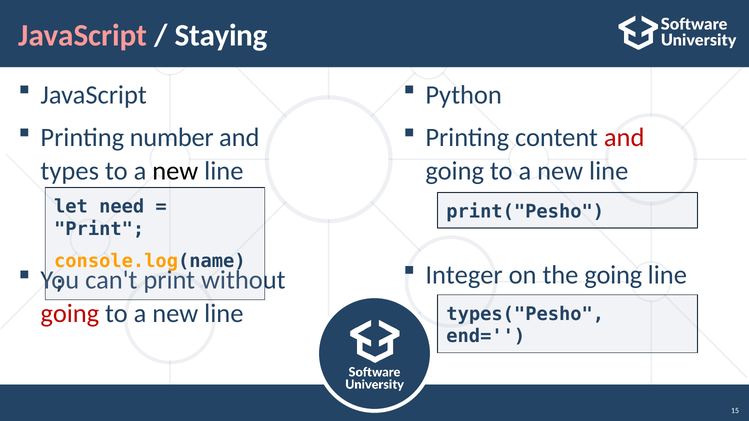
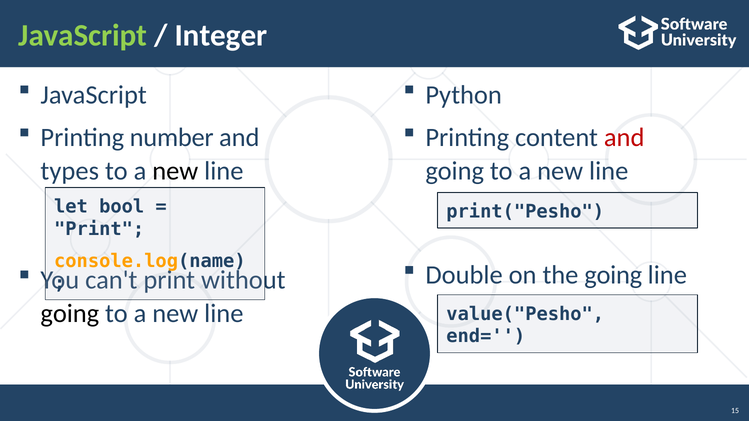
JavaScript colour: pink -> light green (83, 35)
Staying: Staying -> Integer (221, 35)
need: need -> bool (122, 207)
Integer: Integer -> Double (464, 275)
going colour: red -> black (70, 314)
types("Pesho: types("Pesho -> value("Pesho (525, 314)
